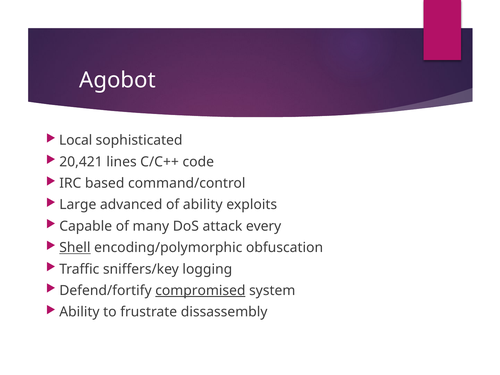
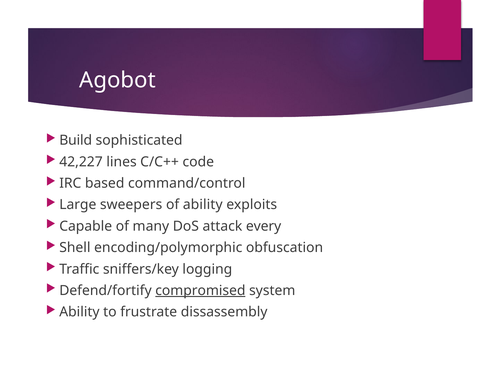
Local: Local -> Build (76, 140)
20,421: 20,421 -> 42,227 (81, 162)
advanced: advanced -> sweepers (131, 205)
Shell underline: present -> none (75, 248)
